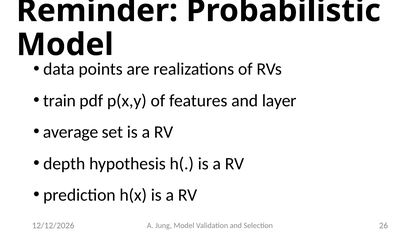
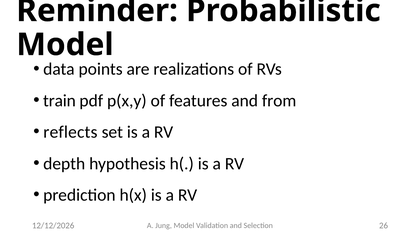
layer: layer -> from (279, 101)
average: average -> reflects (70, 132)
